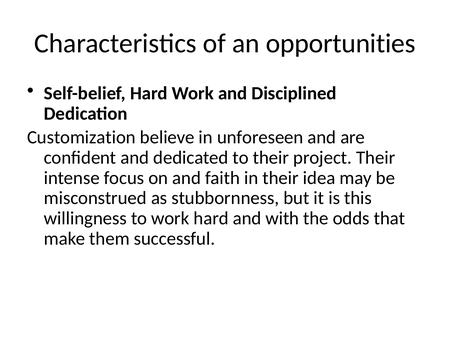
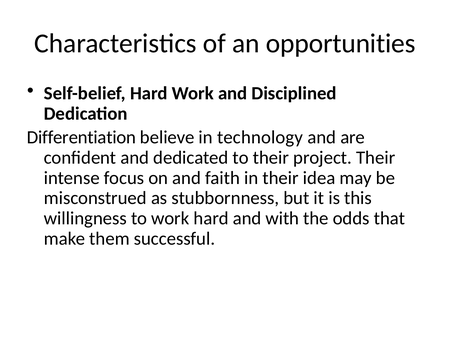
Customization: Customization -> Differentiation (81, 138)
unforeseen: unforeseen -> technology (260, 138)
